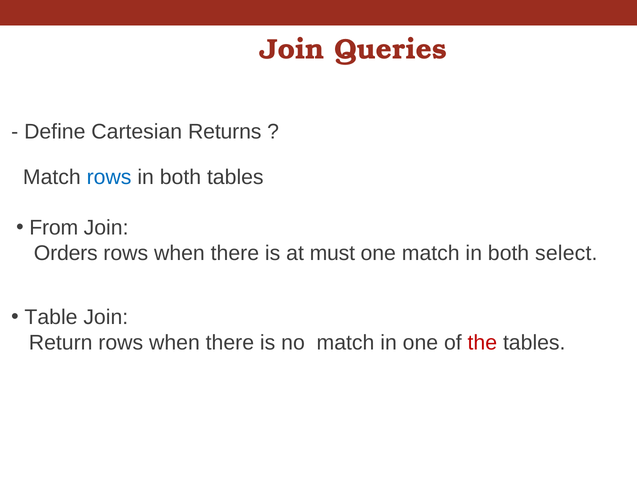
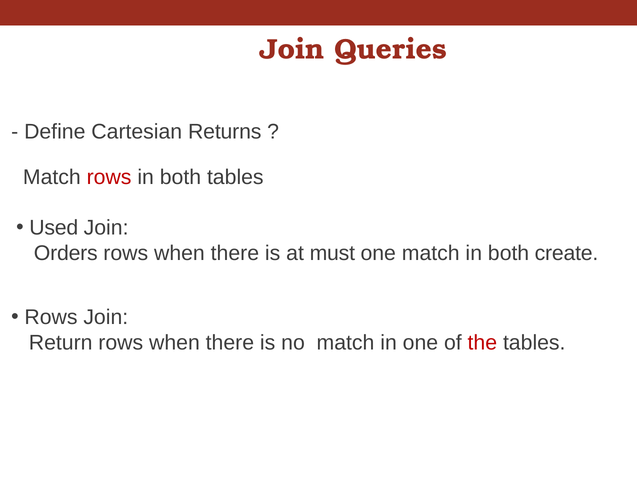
rows colour: blue -> red (109, 178)
From: From -> Used (54, 228)
select: select -> create (566, 254)
Table: Table -> Rows (51, 318)
